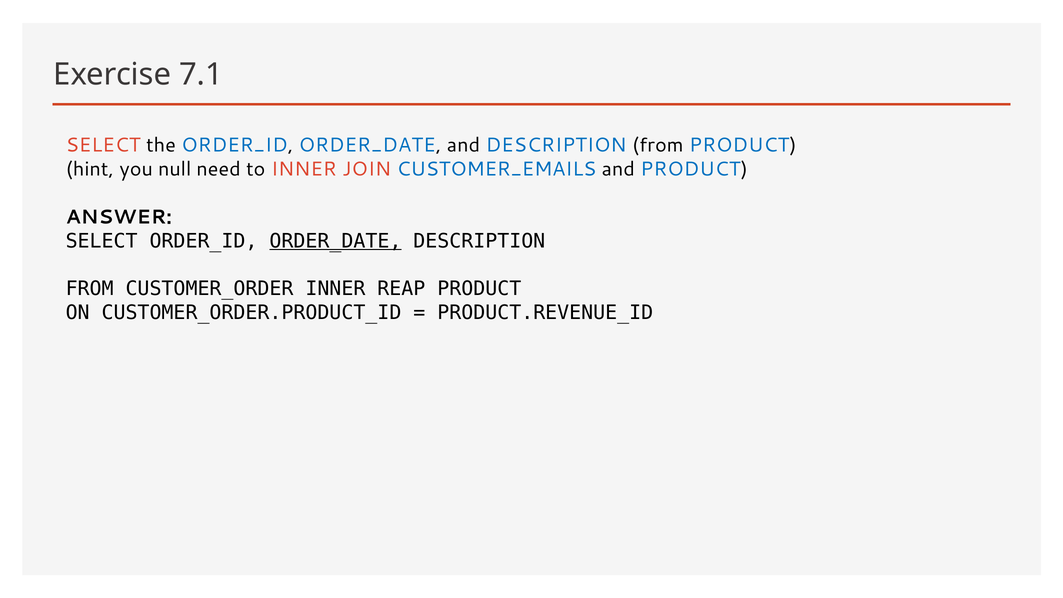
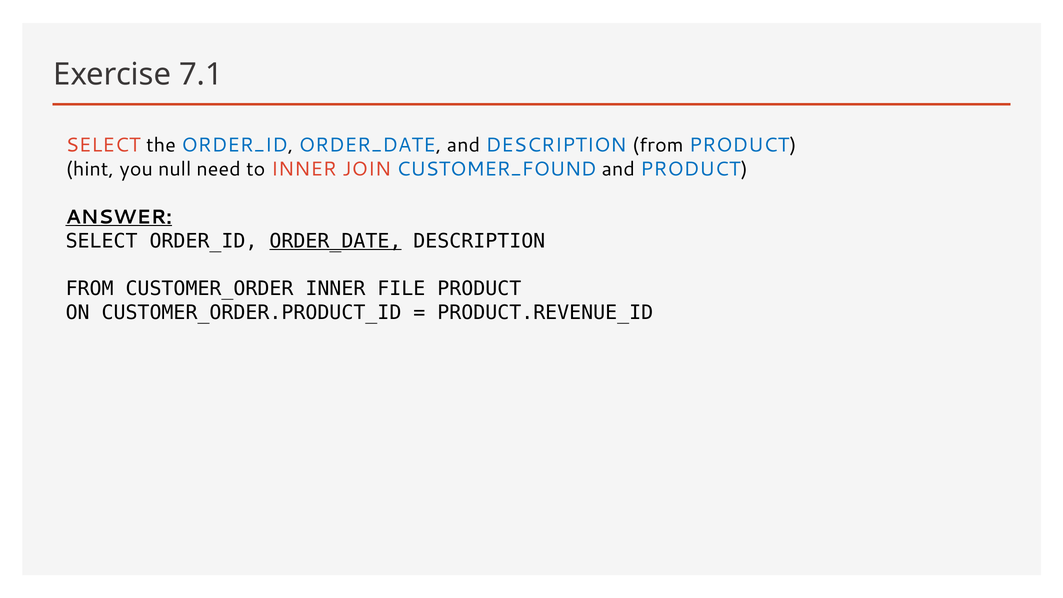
CUSTOMER_EMAILS: CUSTOMER_EMAILS -> CUSTOMER_FOUND (496, 169)
ANSWER underline: none -> present (119, 217)
REAP: REAP -> FILE (401, 289)
